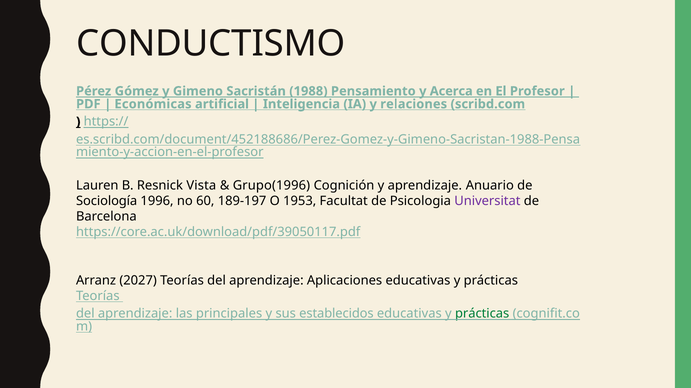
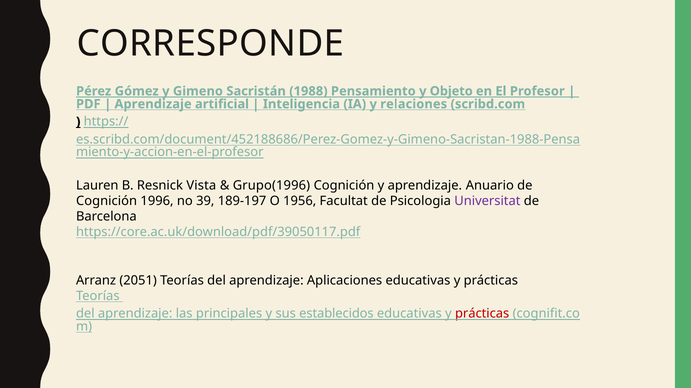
CONDUCTISMO: CONDUCTISMO -> CORRESPONDE (210, 44)
Acerca: Acerca -> Objeto (451, 91)
Económicas: Económicas -> Aprendizaje (153, 104)
Sociología: Sociología -> Cognición (107, 201)
60: 60 -> 39 (205, 201)
1953: 1953 -> 1956 (300, 201)
2027: 2027 -> 2051 (138, 281)
prácticas colour: green -> red (482, 314)
